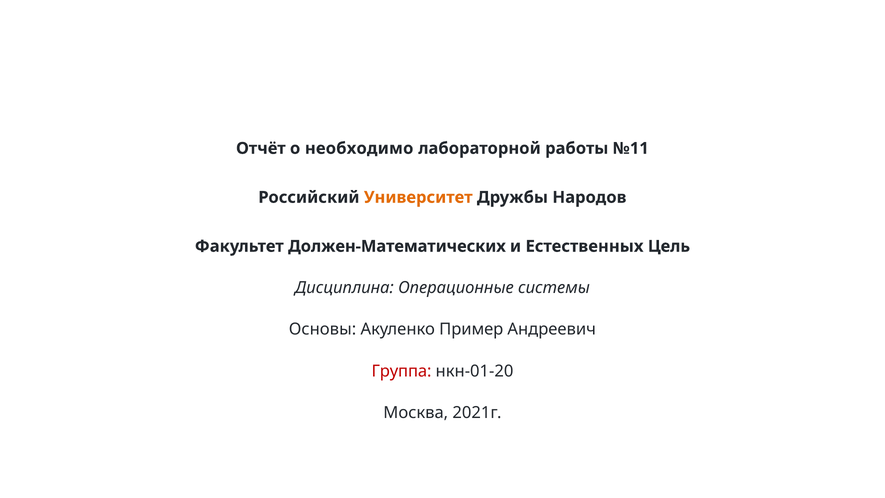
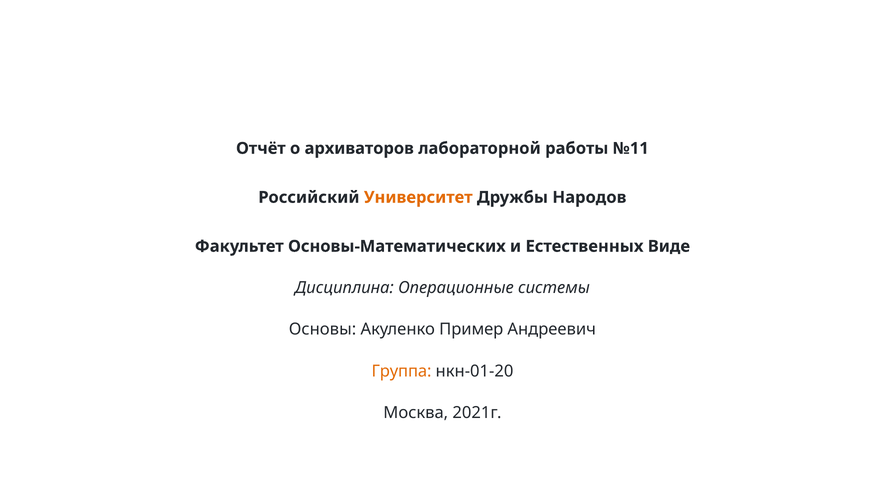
необходимо: необходимо -> архиваторов (359, 148)
Должен-Математических: Должен-Математических -> Основы-Математических (397, 246)
Цель: Цель -> Виде (669, 246)
Группа colour: red -> orange (402, 371)
